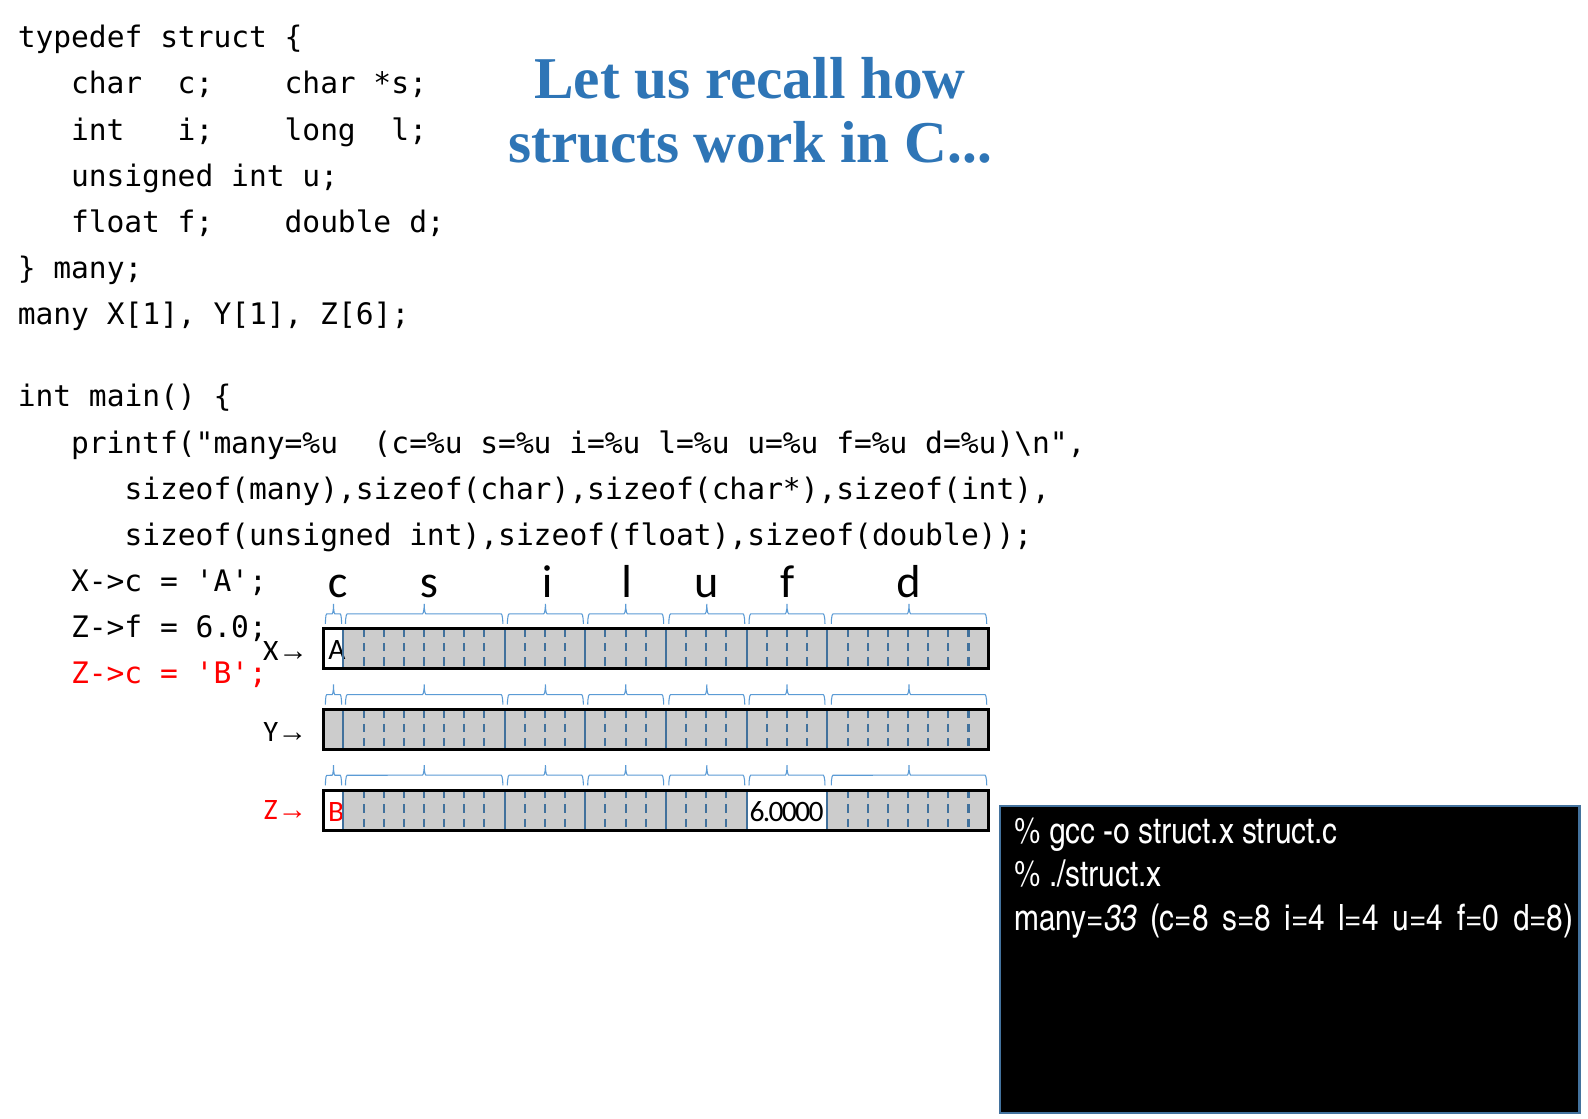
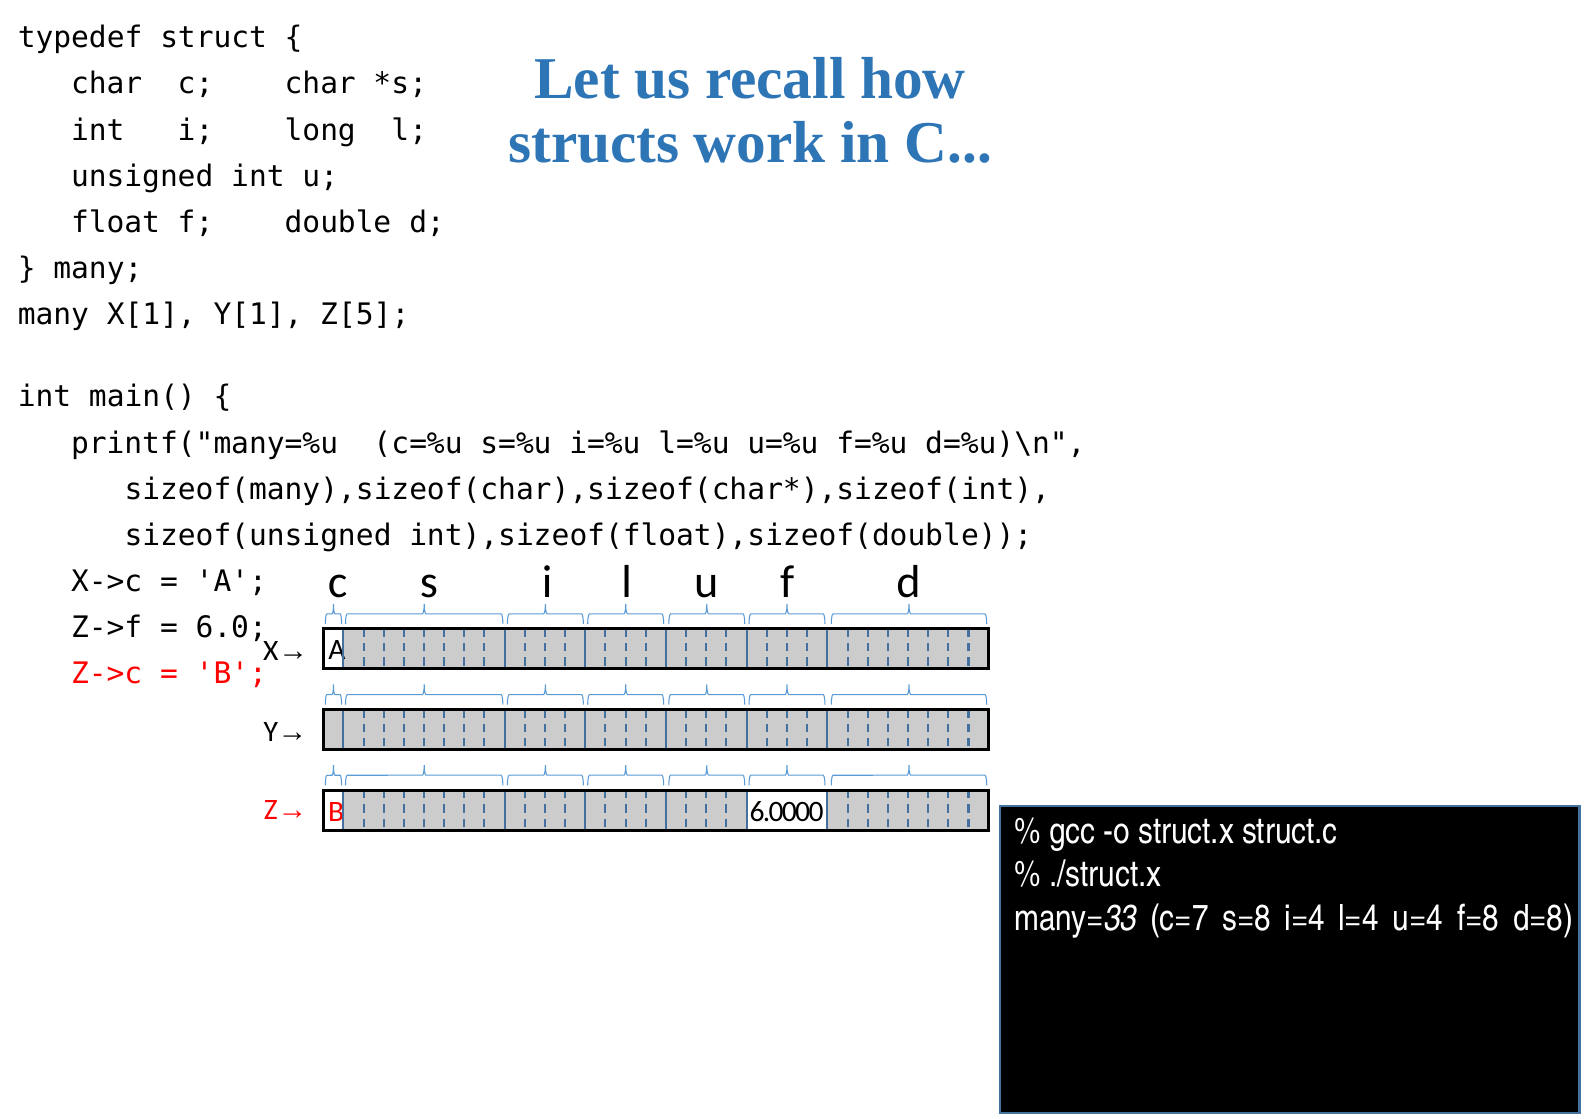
Z[6: Z[6 -> Z[5 (365, 315)
c=8: c=8 -> c=7 (1179, 918)
f=0: f=0 -> f=8 (1478, 918)
